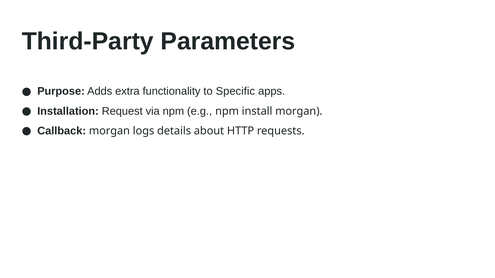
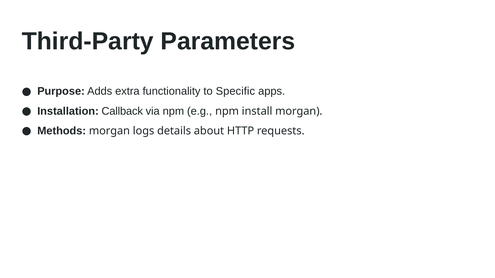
Request: Request -> Callback (122, 111)
Callback: Callback -> Methods (62, 131)
